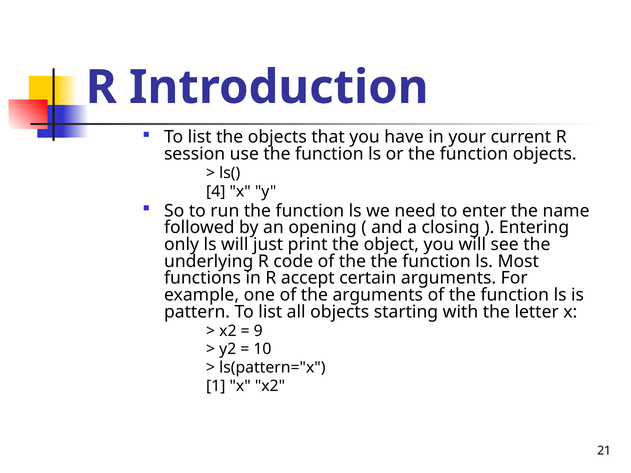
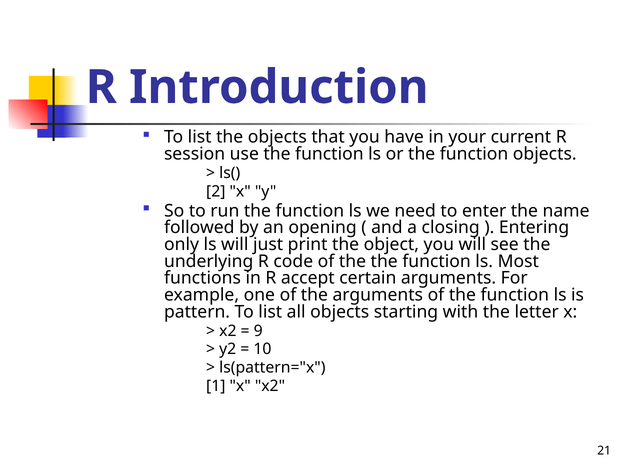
4: 4 -> 2 (216, 191)
